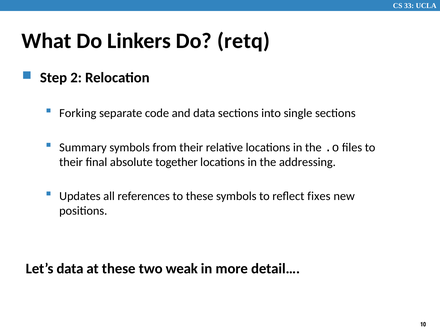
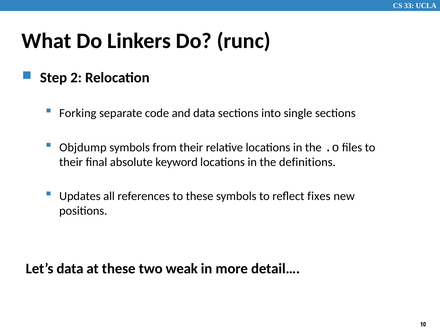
retq: retq -> runc (244, 41)
Summary: Summary -> Objdump (83, 147)
together: together -> keyword (177, 162)
addressing: addressing -> definitions (307, 162)
